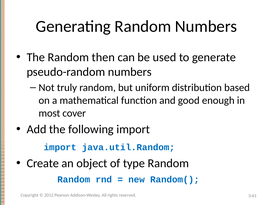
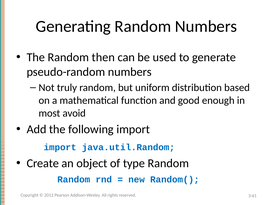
cover: cover -> avoid (74, 113)
